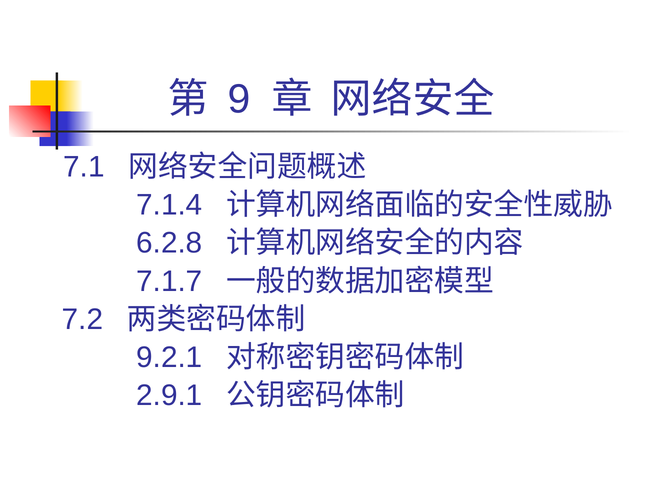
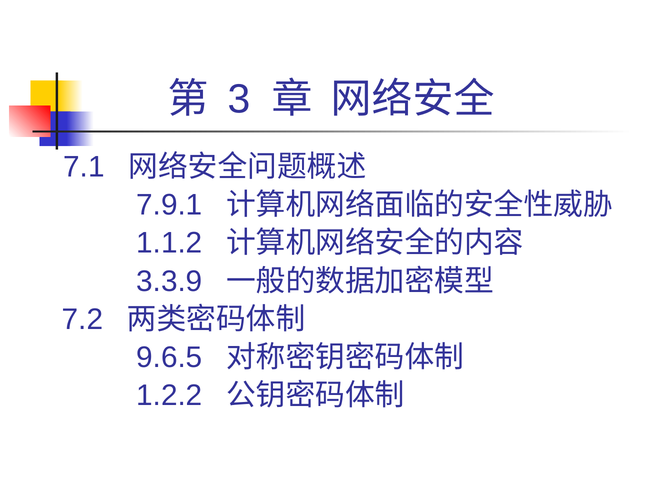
9: 9 -> 3 (239, 99)
7.1.4: 7.1.4 -> 7.9.1 (169, 205)
6.2.8: 6.2.8 -> 1.1.2 (169, 243)
7.1.7: 7.1.7 -> 3.3.9 (169, 281)
9.2.1: 9.2.1 -> 9.6.5 (169, 357)
2.9.1: 2.9.1 -> 1.2.2 (169, 395)
